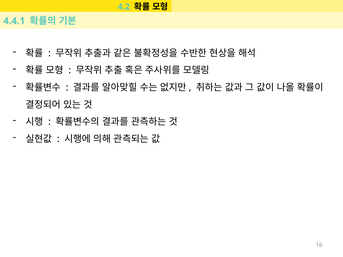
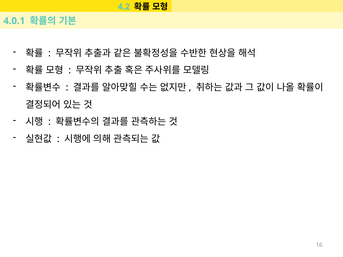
4.4.1: 4.4.1 -> 4.0.1 (14, 21)
